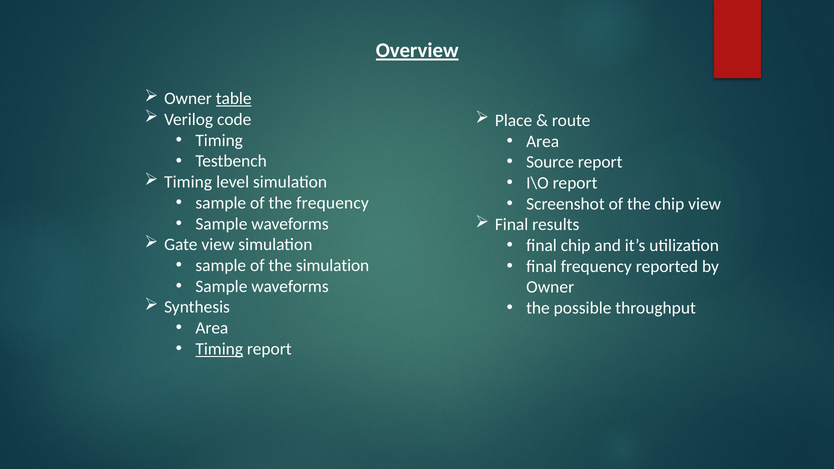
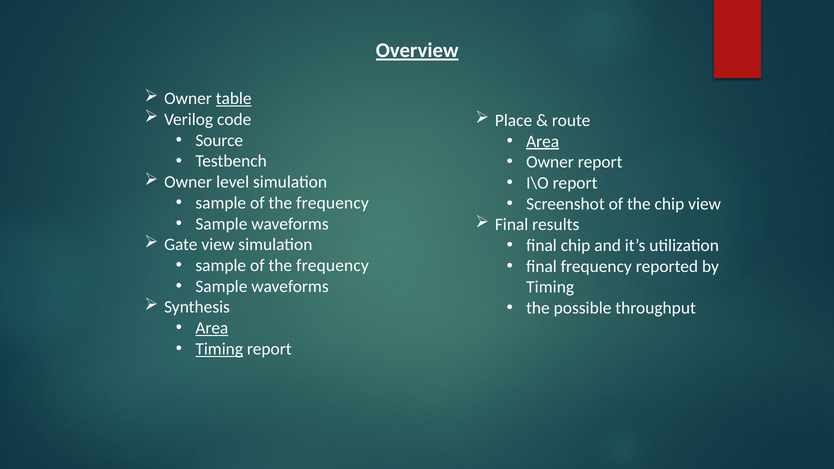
Timing: Timing -> Source (219, 140)
Area underline: none -> present (543, 141)
Source: Source -> Owner (550, 162)
Timing: Timing -> Owner (188, 182)
simulation: simulation -> frequency (332, 266)
Owner: Owner -> Timing (550, 287)
Area underline: none -> present (212, 328)
